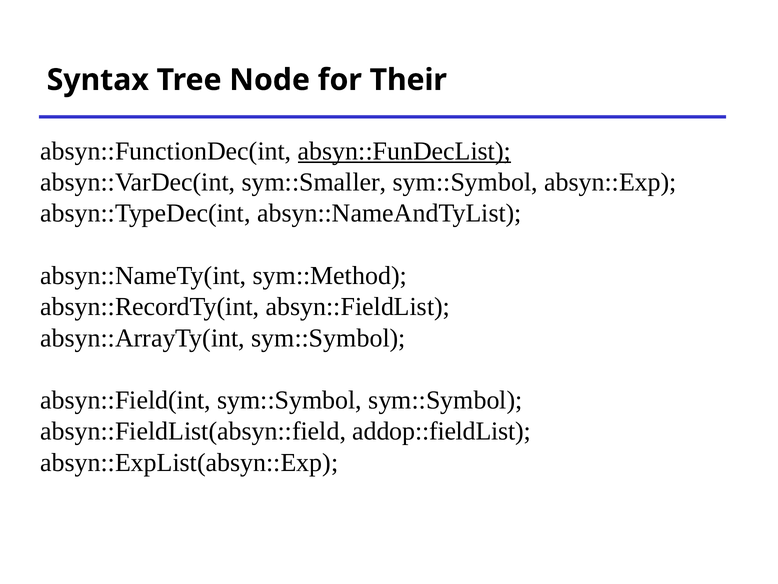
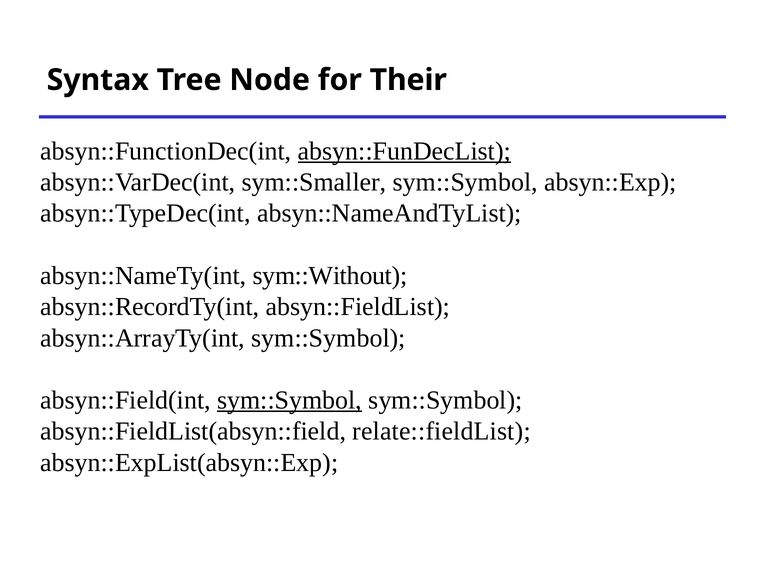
sym::Method: sym::Method -> sym::Without (330, 275)
sym::Symbol underline: none -> present (290, 400)
addop::fieldList: addop::fieldList -> relate::fieldList (442, 431)
